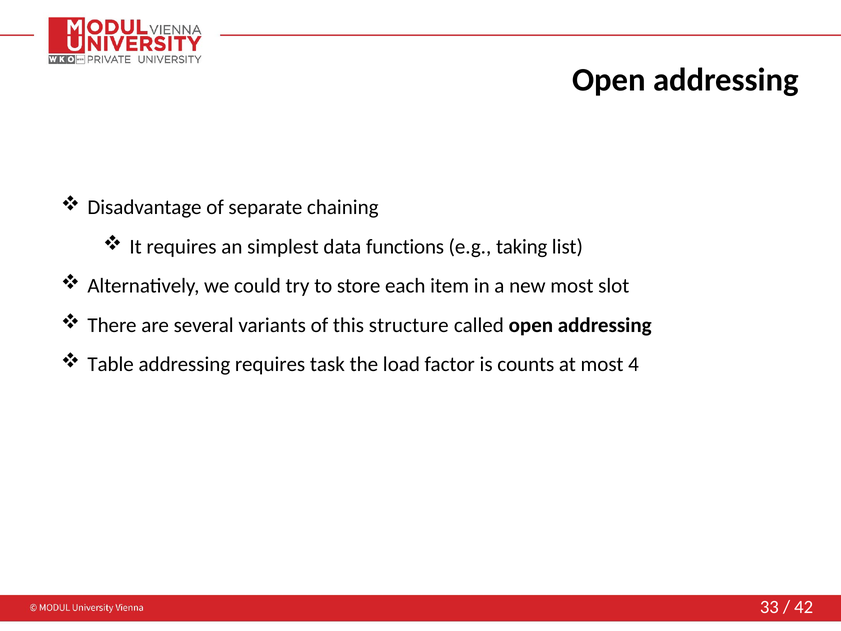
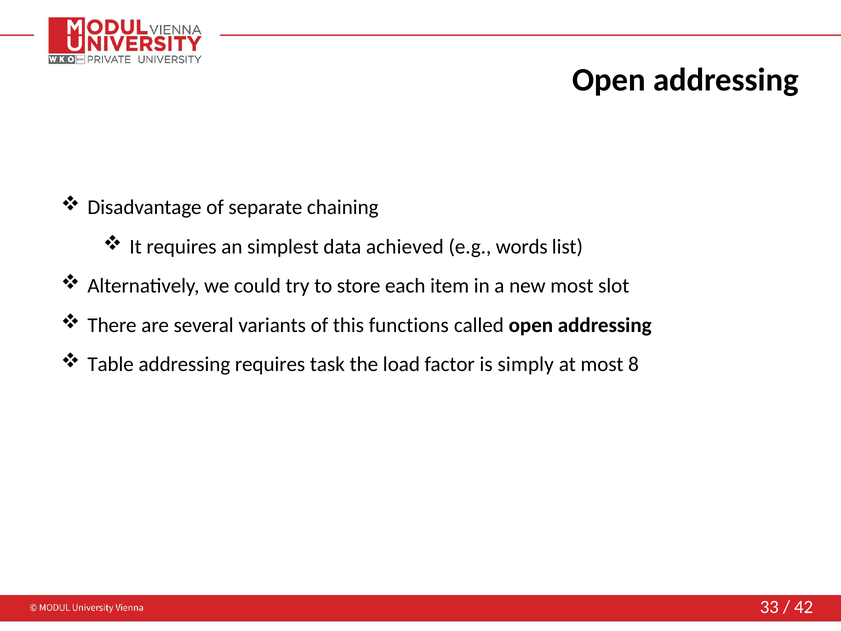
functions: functions -> achieved (405, 247)
taking: taking -> words (522, 247)
structure: structure -> functions (409, 325)
counts: counts -> simply (526, 364)
4: 4 -> 8 (633, 364)
